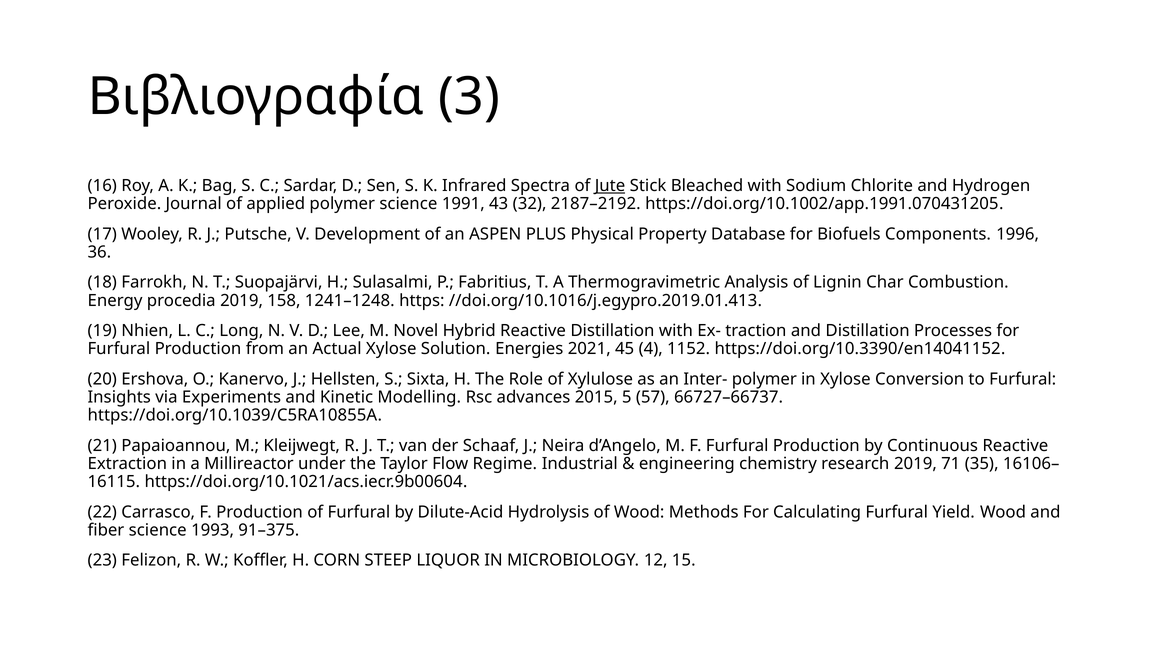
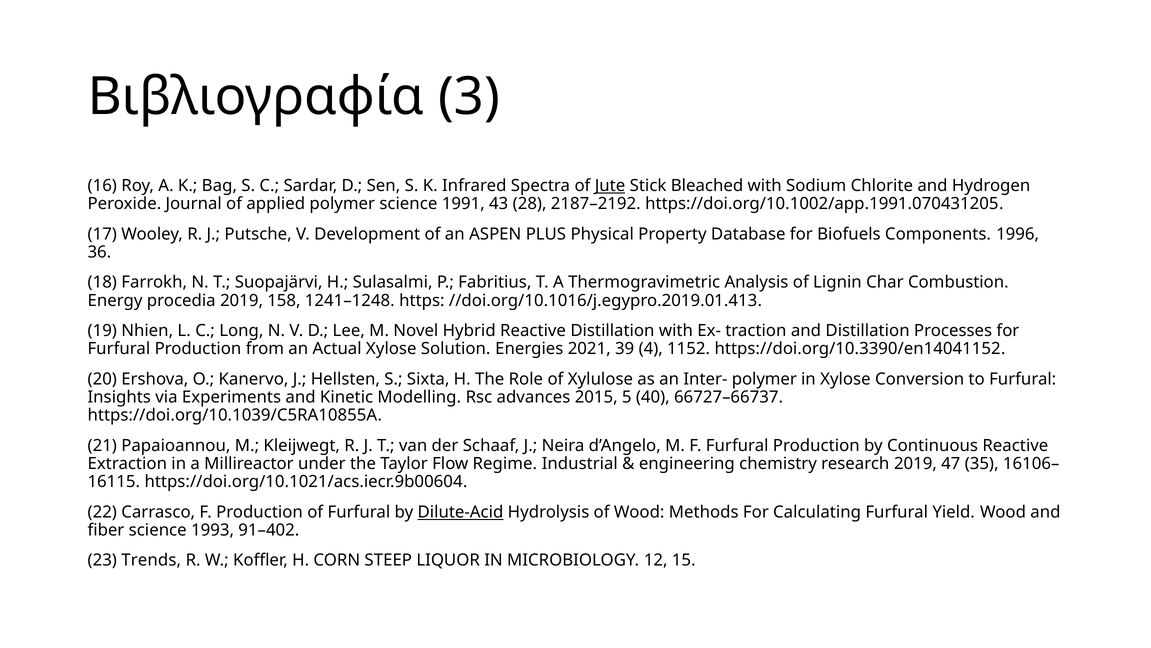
32: 32 -> 28 (530, 204)
45: 45 -> 39 (625, 349)
57: 57 -> 40 (653, 397)
71: 71 -> 47 (951, 463)
Dilute-Acid underline: none -> present (460, 512)
91–375: 91–375 -> 91–402 (269, 530)
Felizon: Felizon -> Trends (151, 560)
